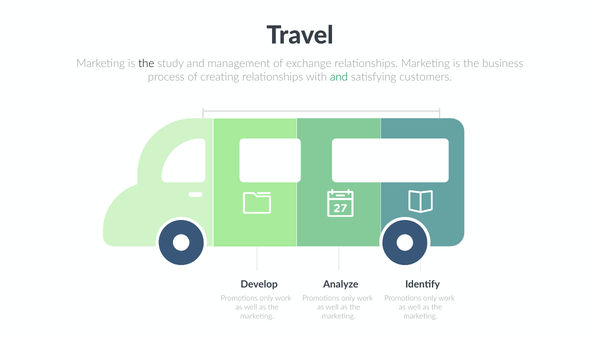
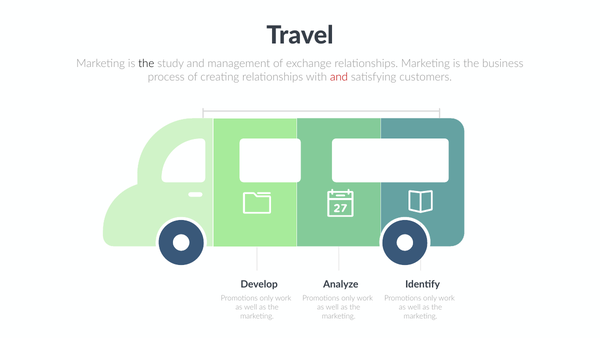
and colour: green -> red (339, 77)
